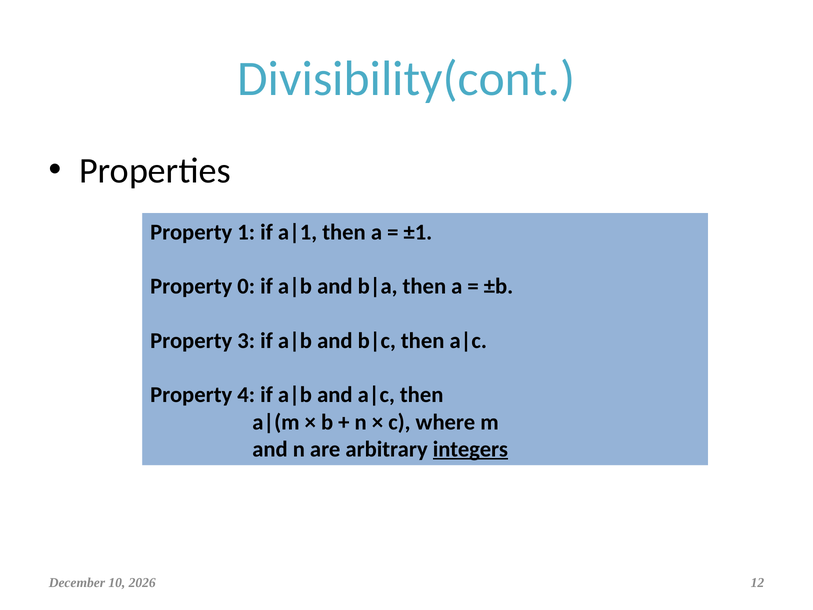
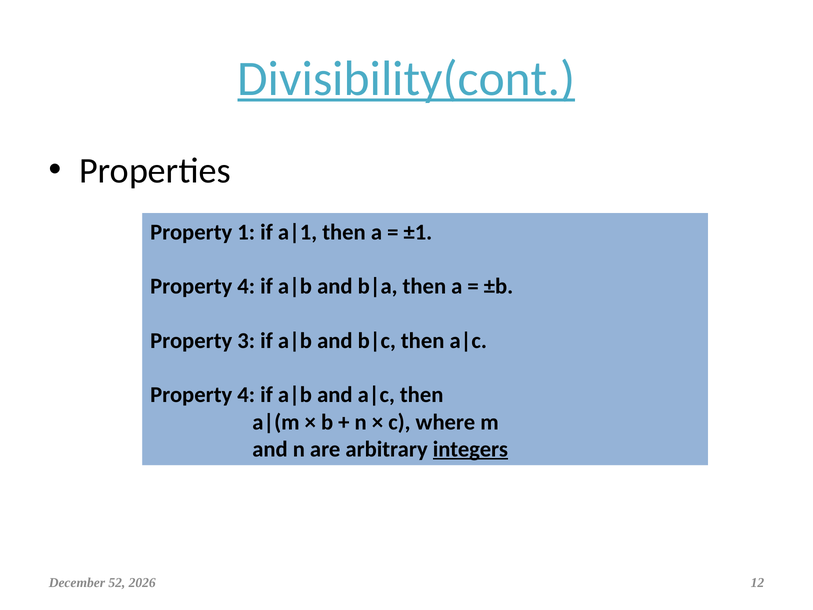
Divisibility(cont underline: none -> present (406, 79)
0: 0 -> 4 (246, 286)
10: 10 -> 52 (117, 582)
